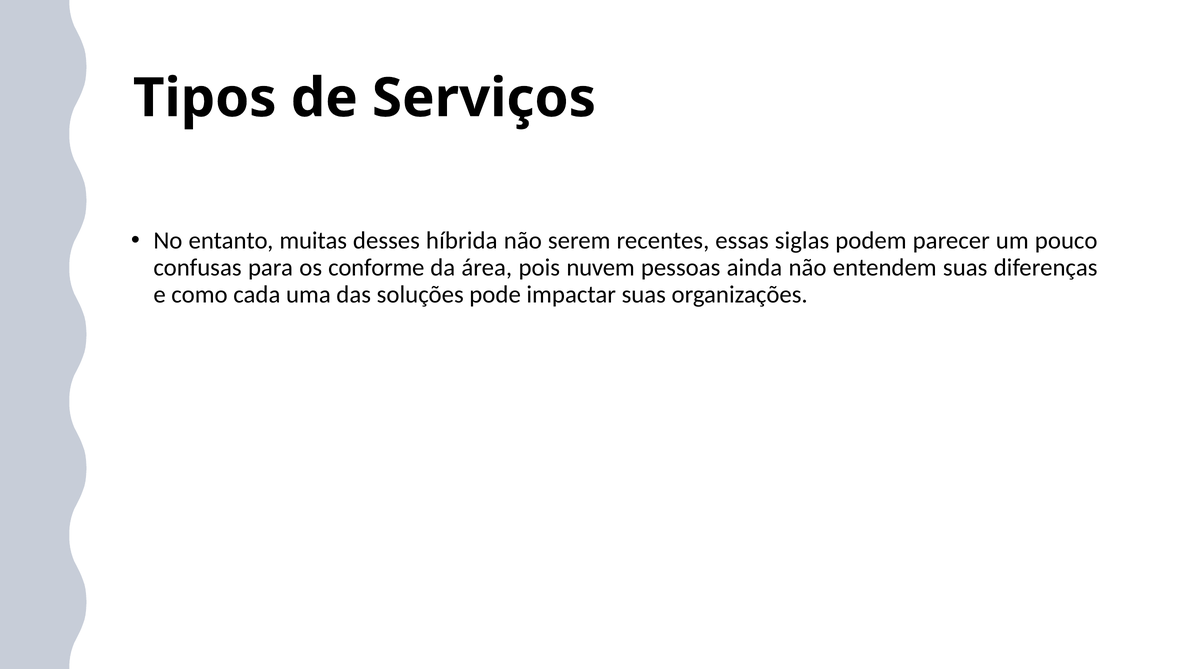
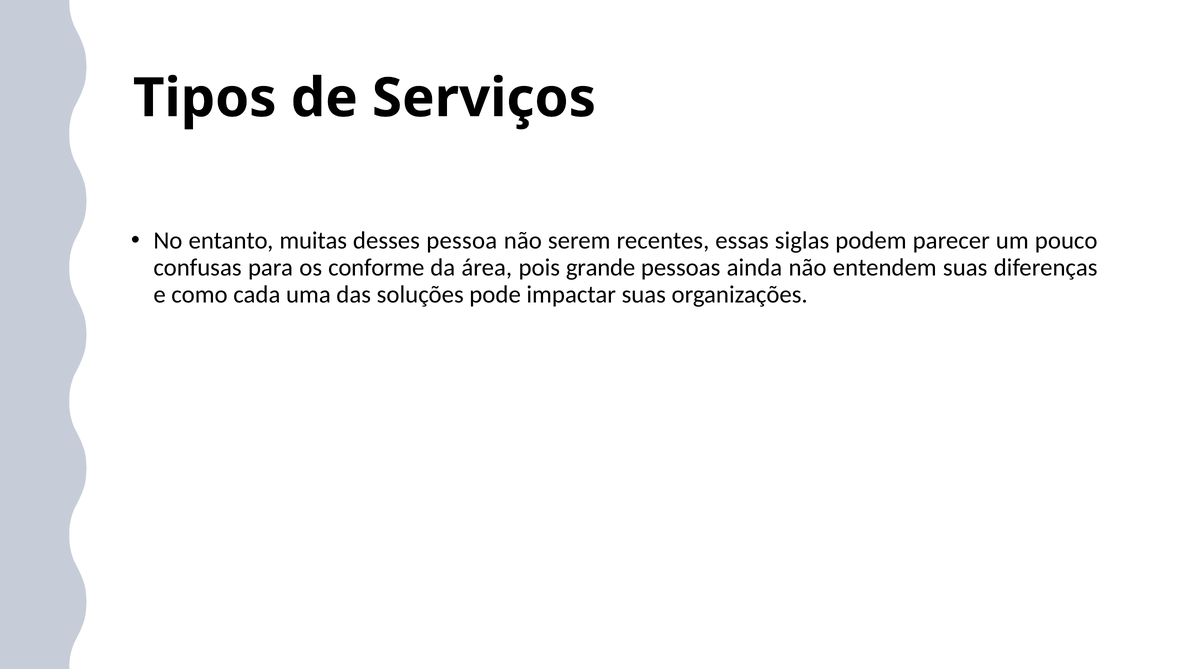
híbrida: híbrida -> pessoa (462, 241)
nuvem: nuvem -> grande (601, 268)
